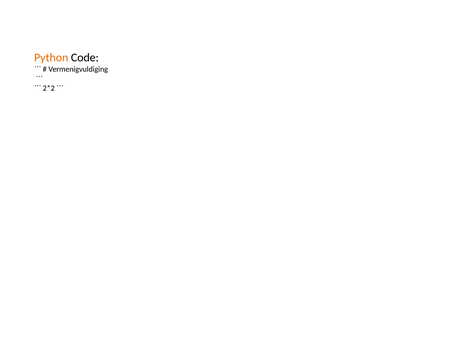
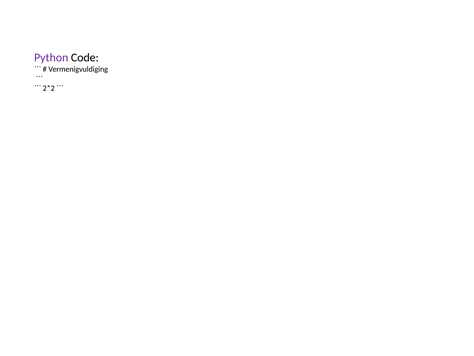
Python colour: orange -> purple (51, 58)
